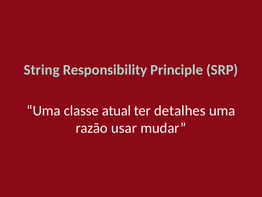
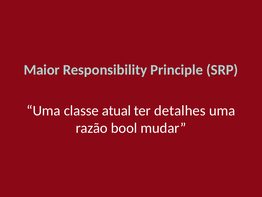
String: String -> Maior (42, 70)
usar: usar -> bool (124, 128)
